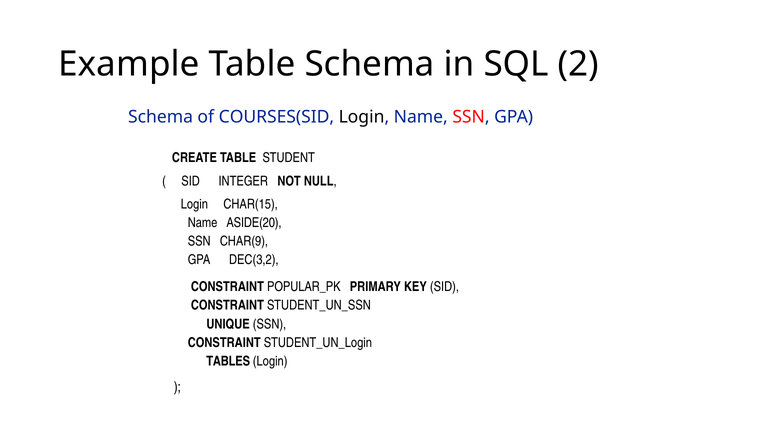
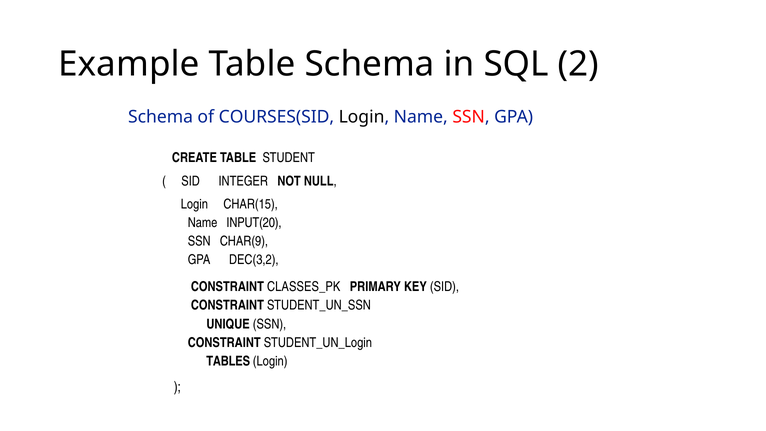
ASIDE(20: ASIDE(20 -> INPUT(20 (254, 223)
POPULAR_PK: POPULAR_PK -> CLASSES_PK (304, 287)
